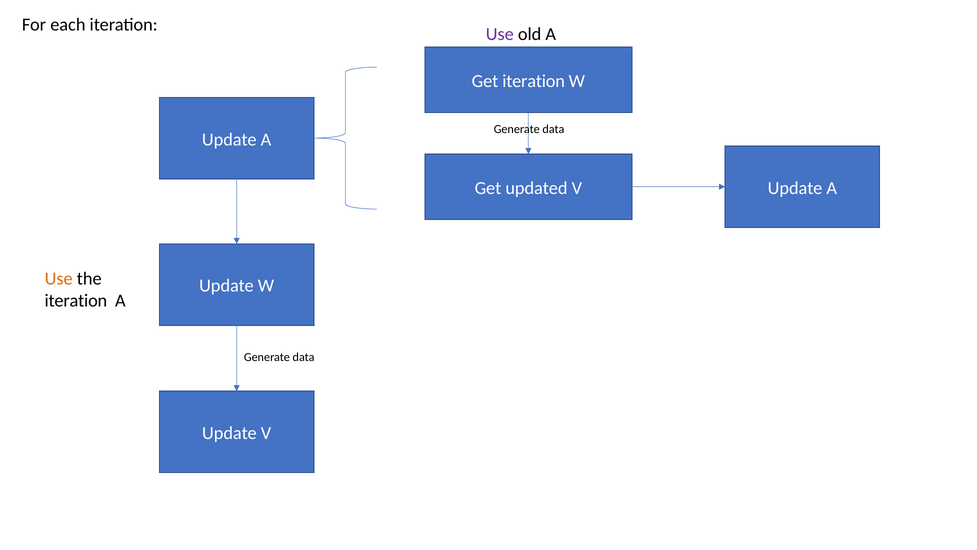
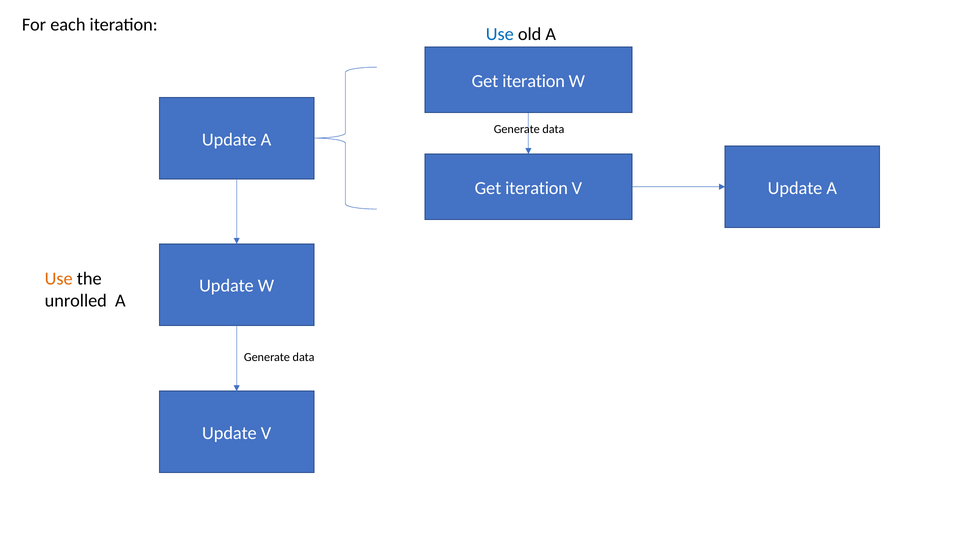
Use colour: purple -> blue (500, 34)
updated: updated -> iteration (537, 188)
iteration: iteration -> unrolled (76, 300)
